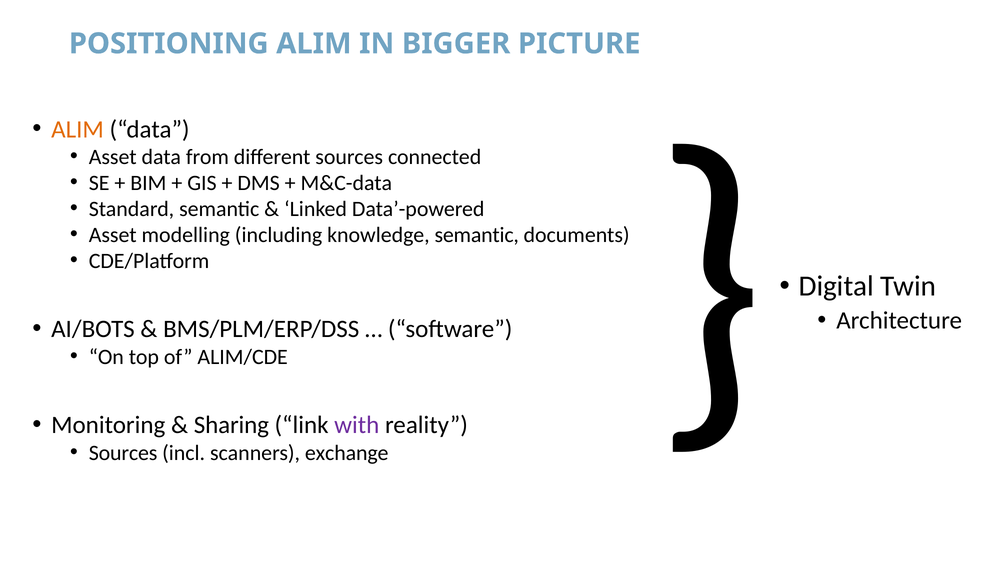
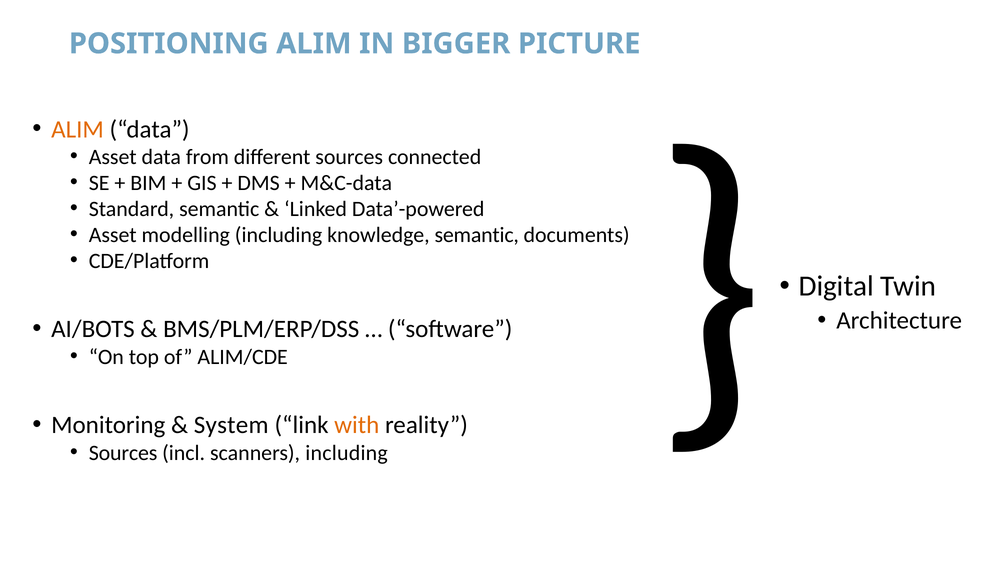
Sharing: Sharing -> System (231, 426)
with colour: purple -> orange (357, 426)
scanners exchange: exchange -> including (347, 453)
